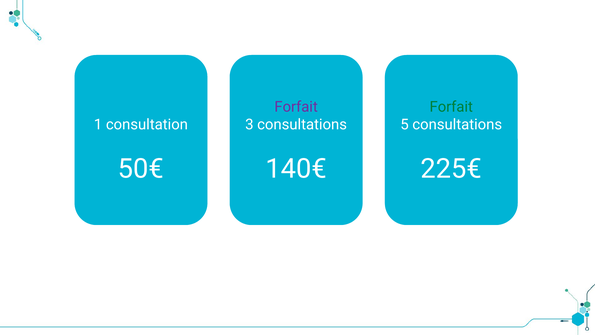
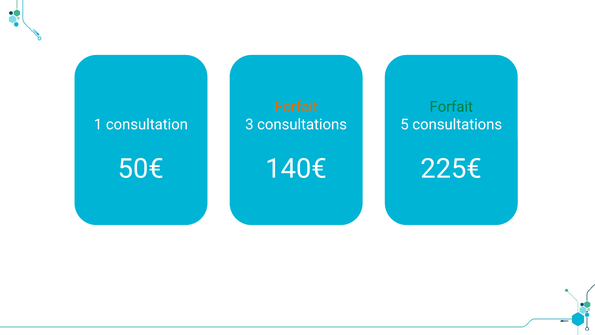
Forfait colour: purple -> orange (296, 107)
